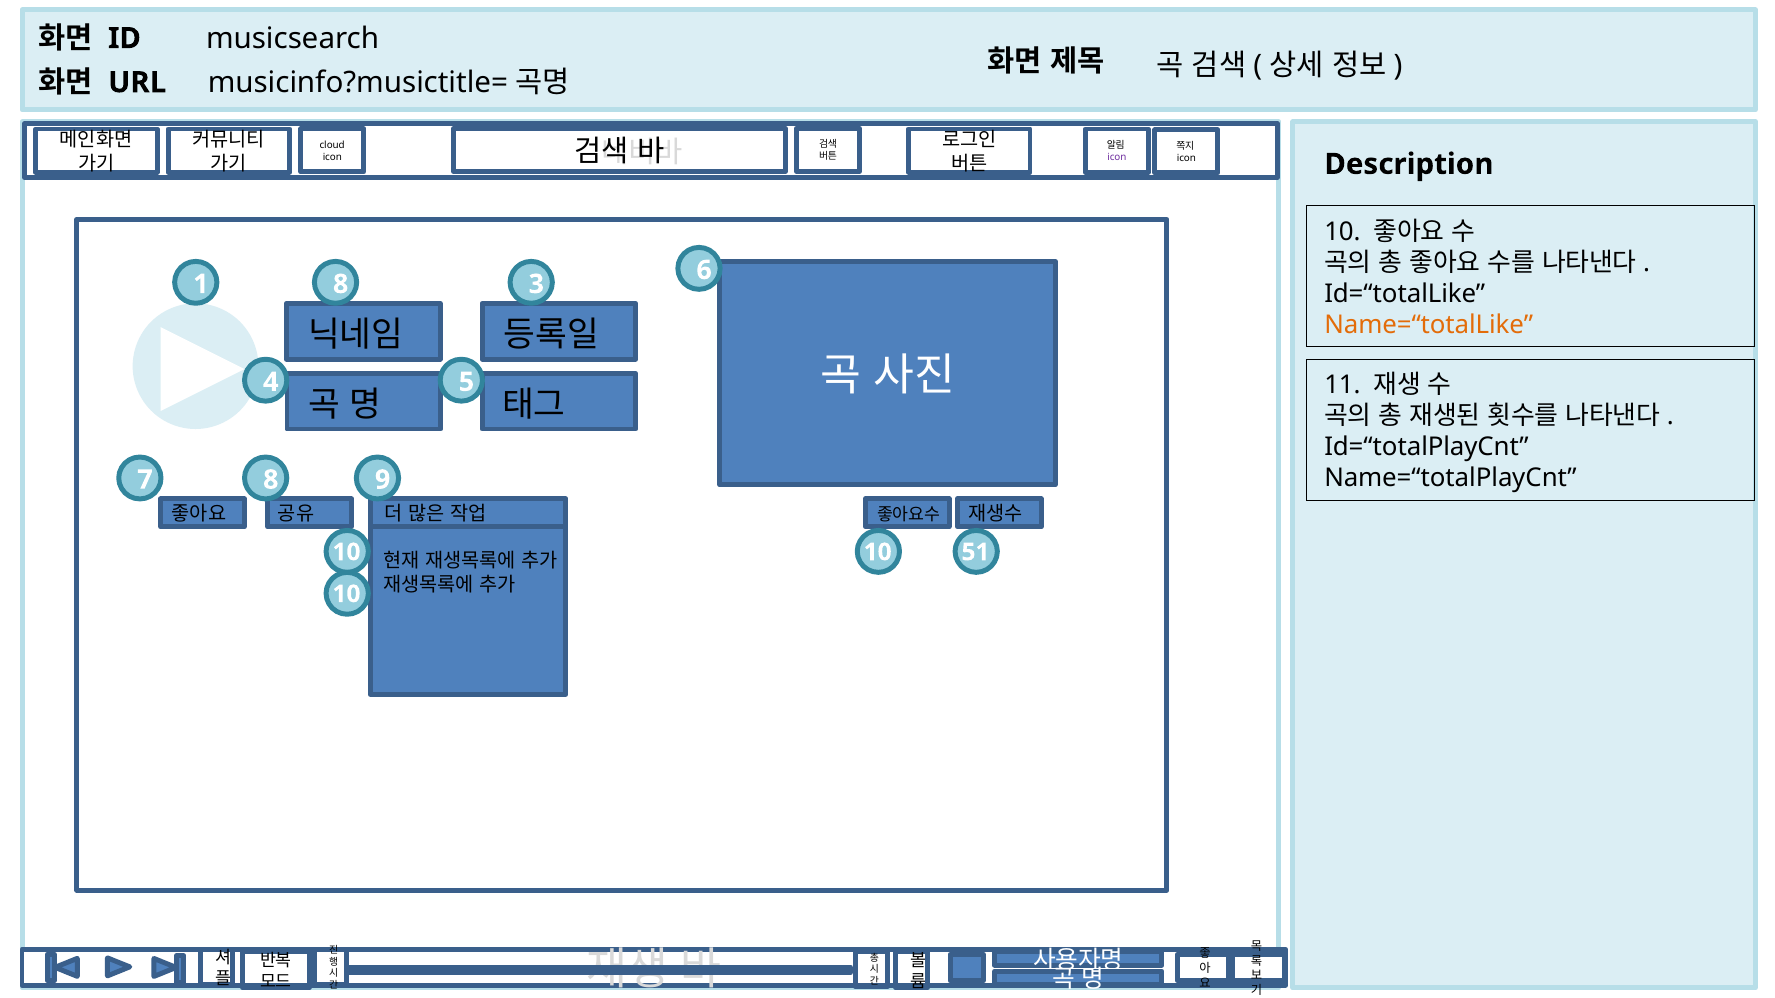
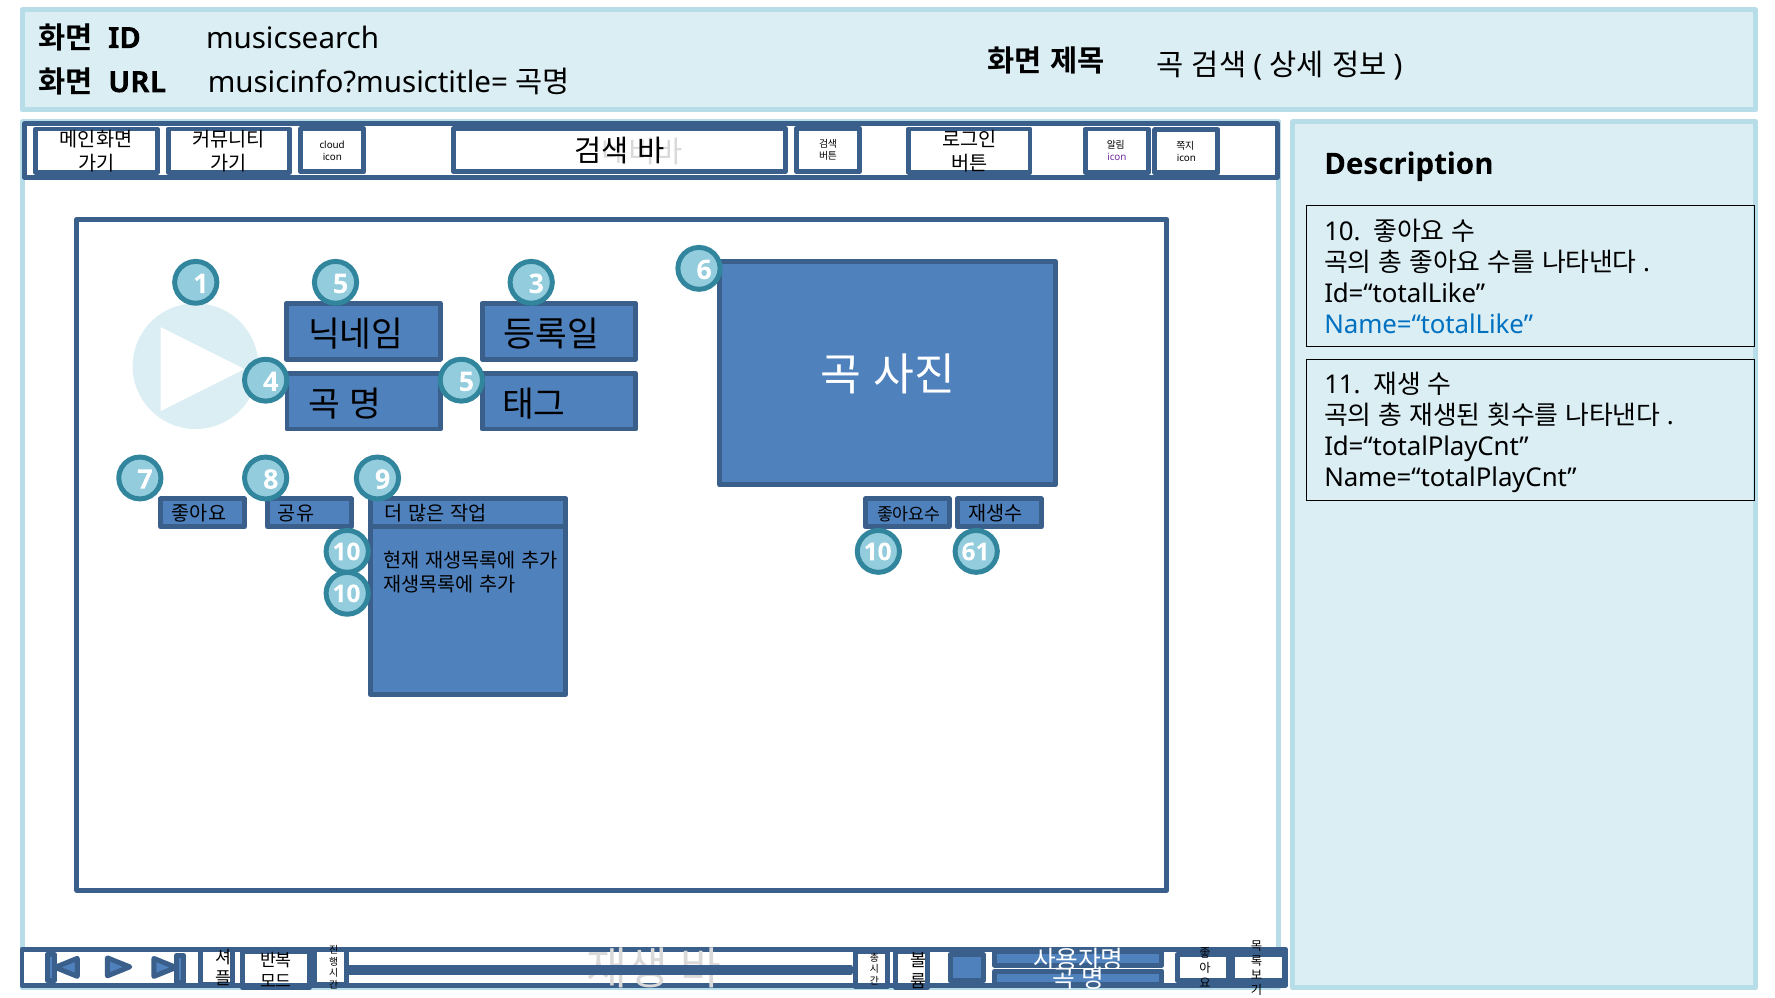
1 8: 8 -> 5 (341, 284)
Name=“totalLike colour: orange -> blue (1429, 325)
51: 51 -> 61 (976, 552)
